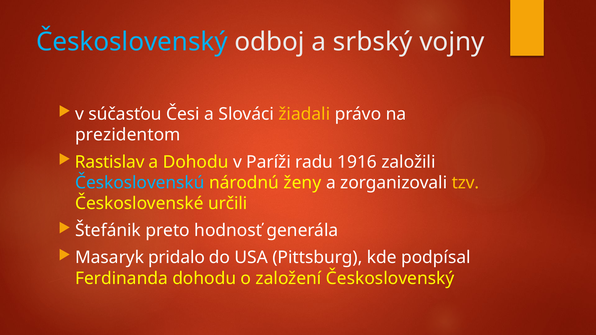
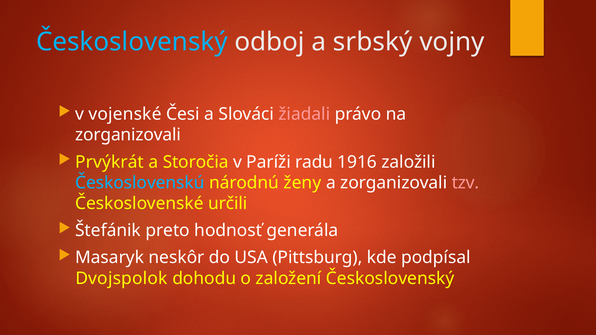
súčasťou: súčasťou -> vojenské (125, 114)
žiadali colour: yellow -> pink (304, 114)
prezidentom: prezidentom -> zorganizovali (128, 135)
Rastislav: Rastislav -> Prvýkrát (110, 162)
a Dohodu: Dohodu -> Storočia (196, 162)
tzv colour: yellow -> pink (465, 183)
pridalo: pridalo -> neskôr (176, 258)
Ferdinanda: Ferdinanda -> Dvojspolok (121, 279)
